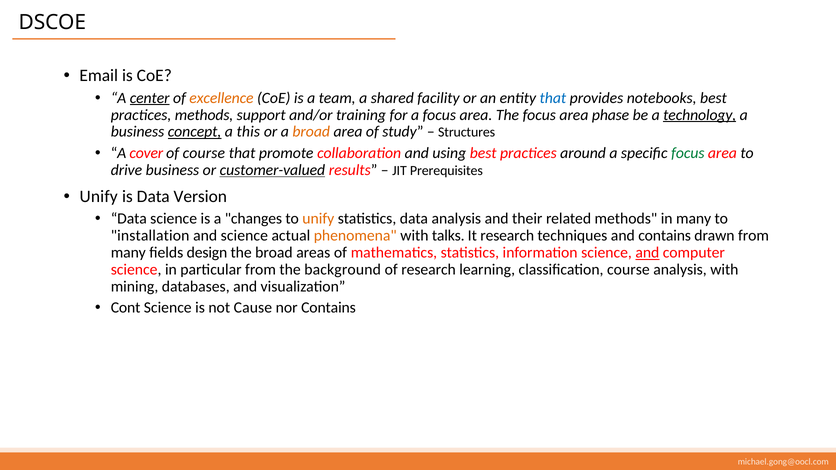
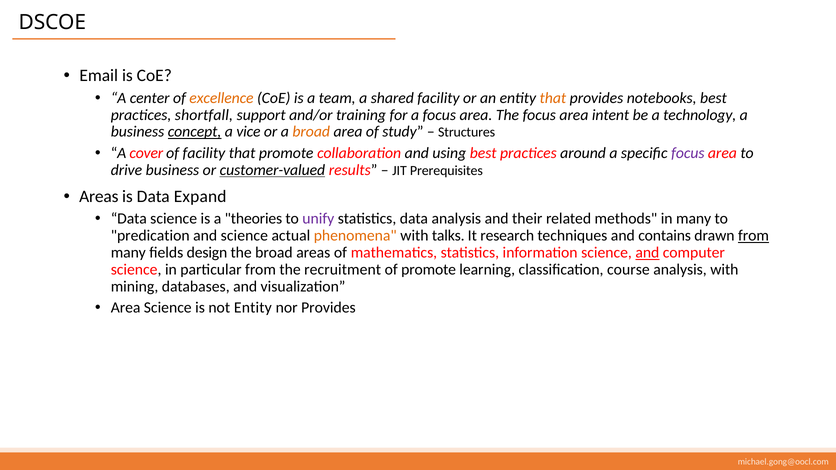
center underline: present -> none (150, 98)
that colour: blue -> orange (553, 98)
practices methods: methods -> shortfall (204, 115)
phase: phase -> intent (611, 115)
technology underline: present -> none (700, 115)
this: this -> vice (248, 132)
of course: course -> facility (204, 153)
focus colour: green -> purple (688, 153)
Unify: Unify -> Areas (99, 197)
Version: Version -> Expand (200, 197)
changes: changes -> theories (253, 219)
unify colour: orange -> purple (318, 219)
installation: installation -> predication (150, 236)
from underline: none -> present (753, 236)
background: background -> recruitment (343, 270)
of research: research -> promote (429, 270)
Cont: Cont -> Area (126, 308)
not Cause: Cause -> Entity (253, 308)
nor Contains: Contains -> Provides (328, 308)
